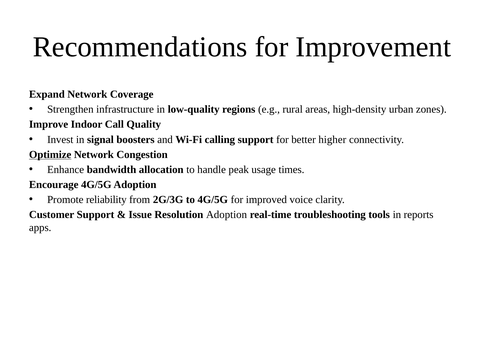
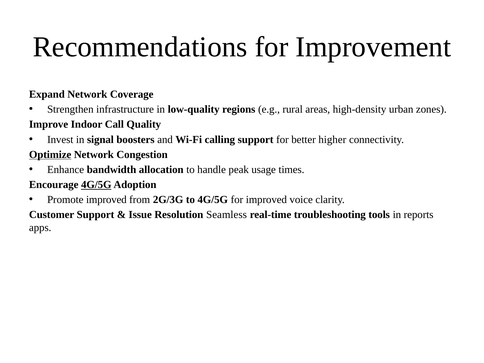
4G/5G underline: none -> present (96, 185)
Promote reliability: reliability -> improved (106, 200)
Resolution Adoption: Adoption -> Seamless (227, 215)
